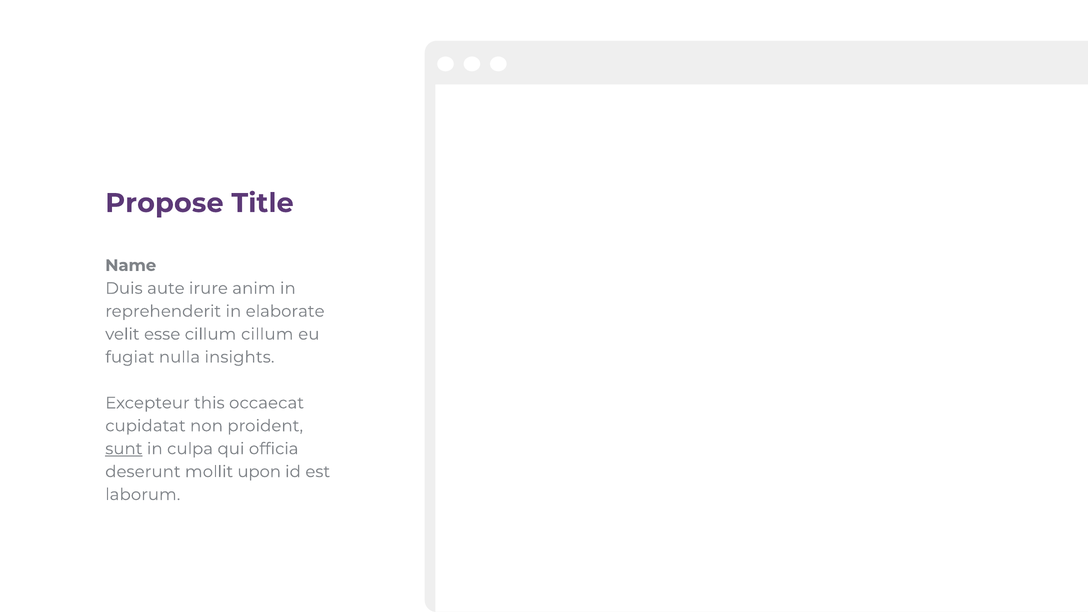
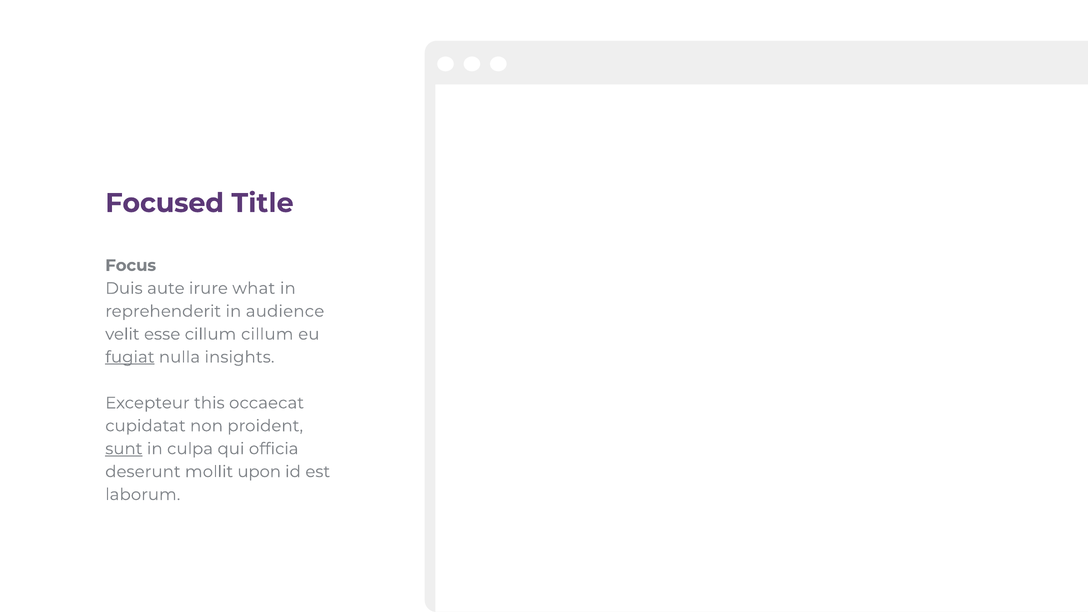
Propose: Propose -> Focused (165, 203)
Name: Name -> Focus (131, 265)
anim: anim -> what (254, 288)
elaborate: elaborate -> audience (285, 311)
fugiat underline: none -> present (130, 357)
